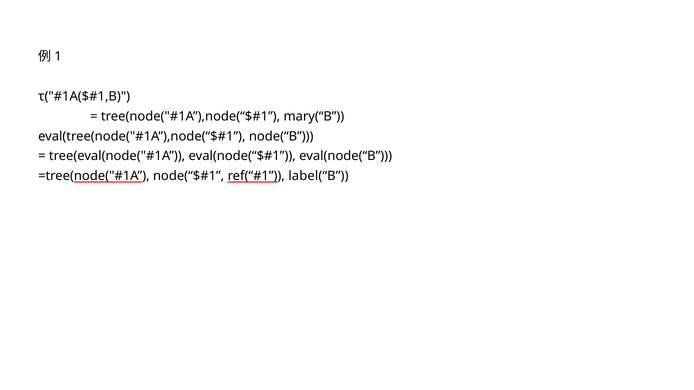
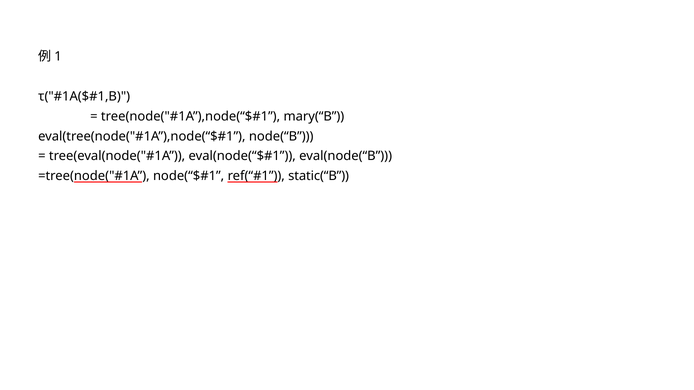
label(“B: label(“B -> static(“B (319, 176)
